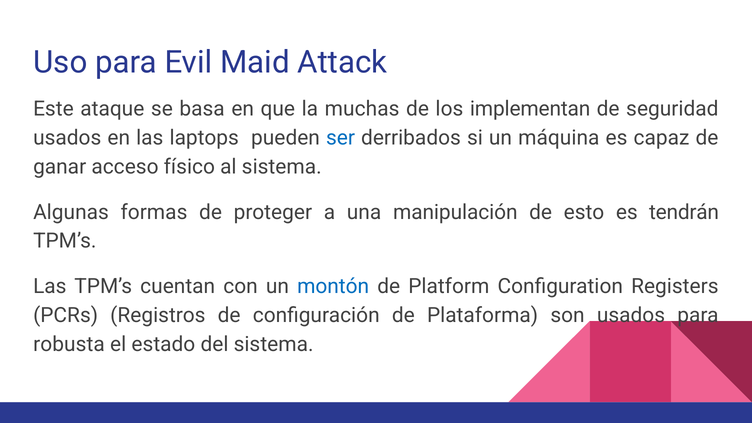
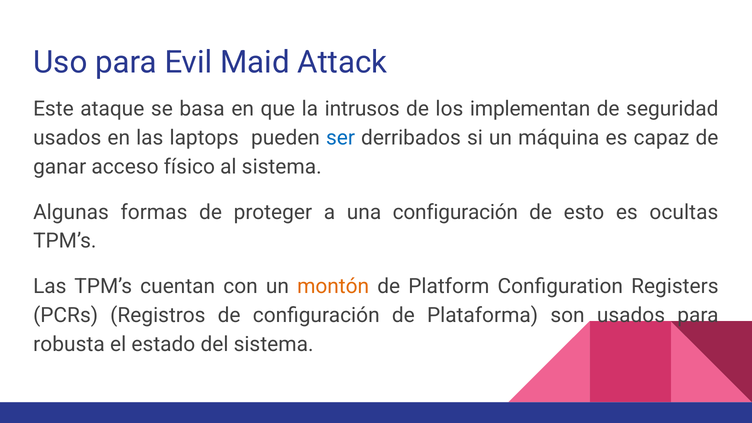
muchas: muchas -> intrusos (362, 109)
una manipulación: manipulación -> configuración (455, 212)
tendrán: tendrán -> ocultas (684, 212)
montón colour: blue -> orange (333, 287)
